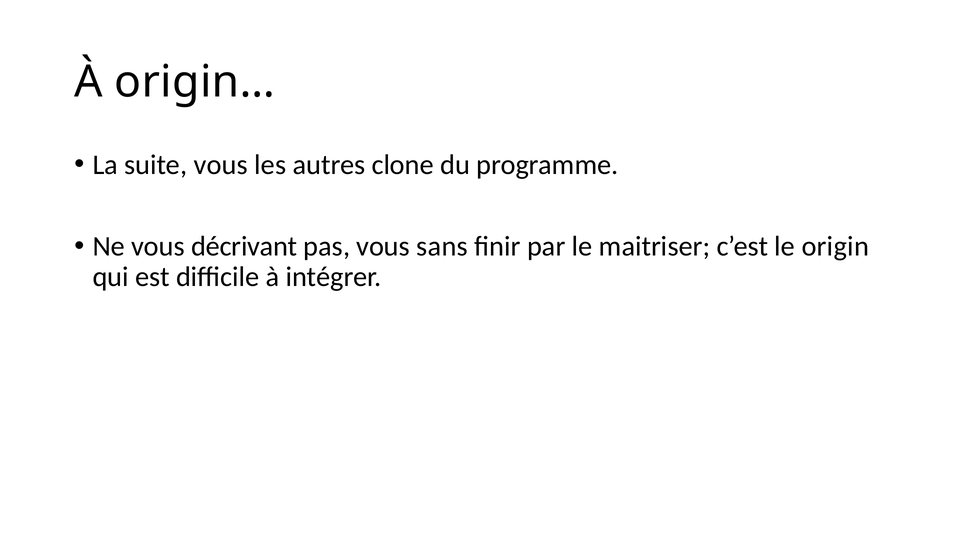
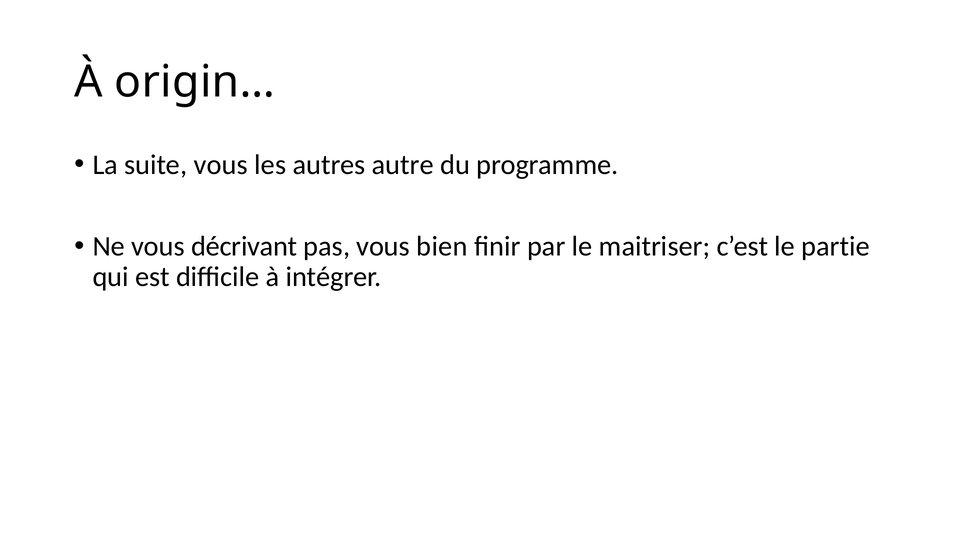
clone: clone -> autre (403, 165)
sans: sans -> bien (442, 246)
origin: origin -> partie (836, 246)
